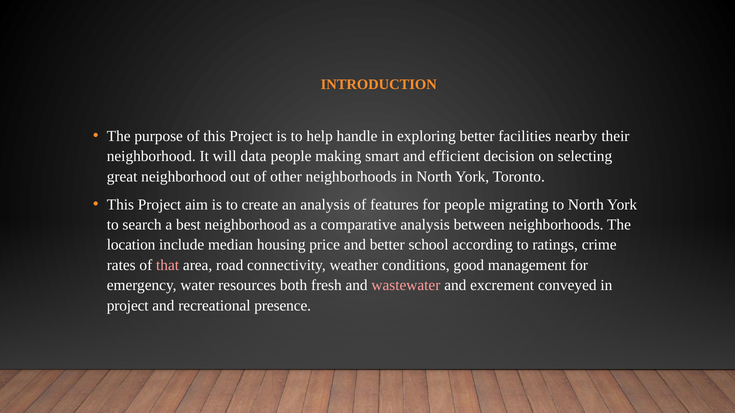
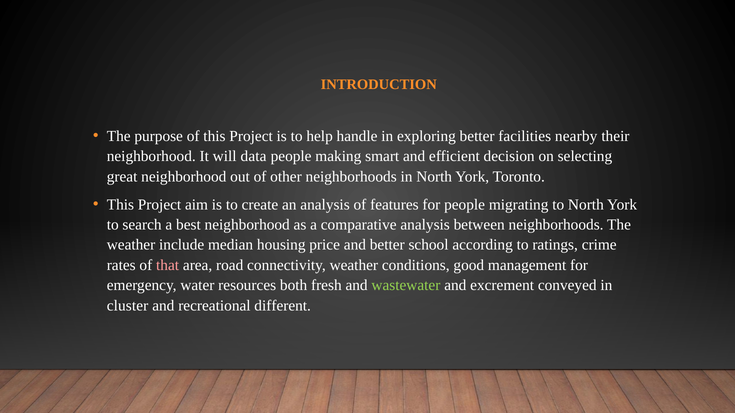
location: location -> weather (131, 245)
wastewater colour: pink -> light green (406, 286)
project: project -> cluster (128, 306)
presence: presence -> different (283, 306)
